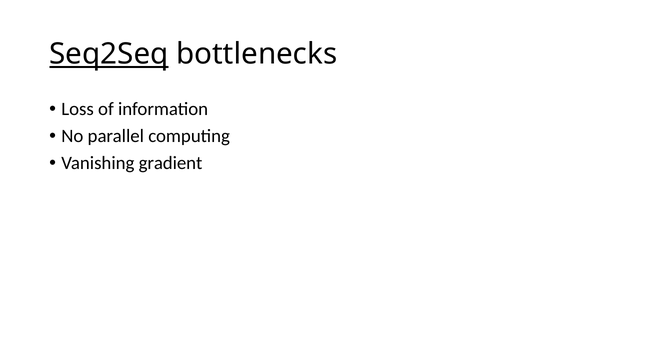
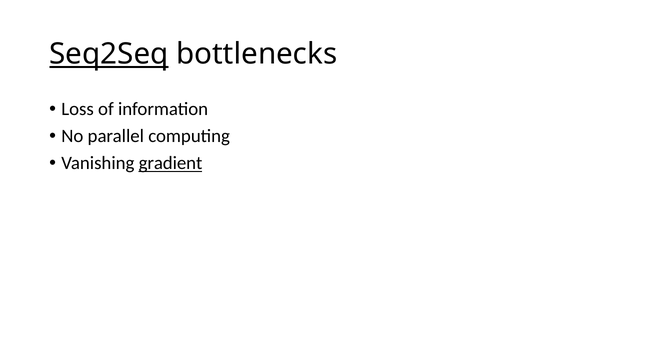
gradient underline: none -> present (170, 163)
